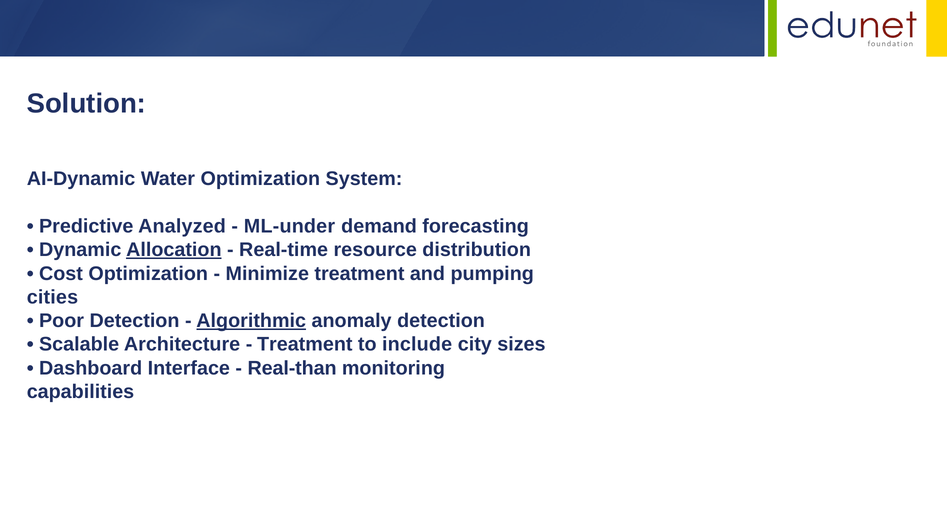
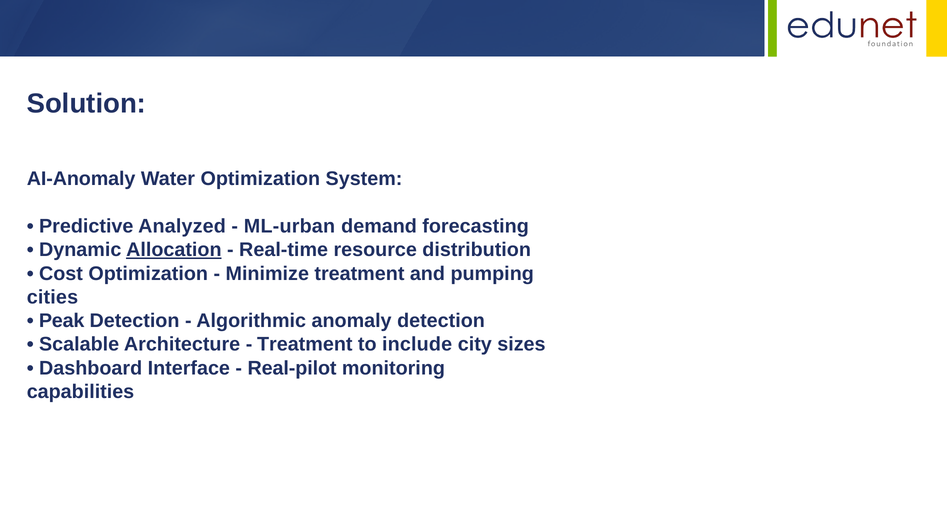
AI-Dynamic: AI-Dynamic -> AI-Anomaly (81, 179)
ML-under: ML-under -> ML-urban (289, 226)
Poor: Poor -> Peak (62, 321)
Algorithmic underline: present -> none (251, 321)
Real-than: Real-than -> Real-pilot (292, 369)
